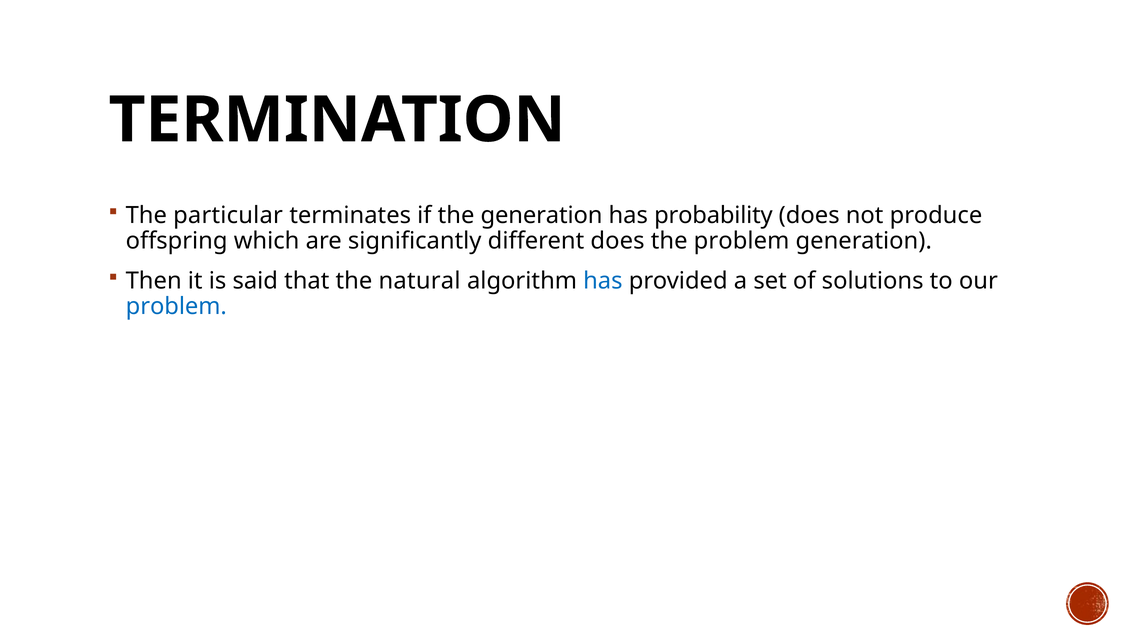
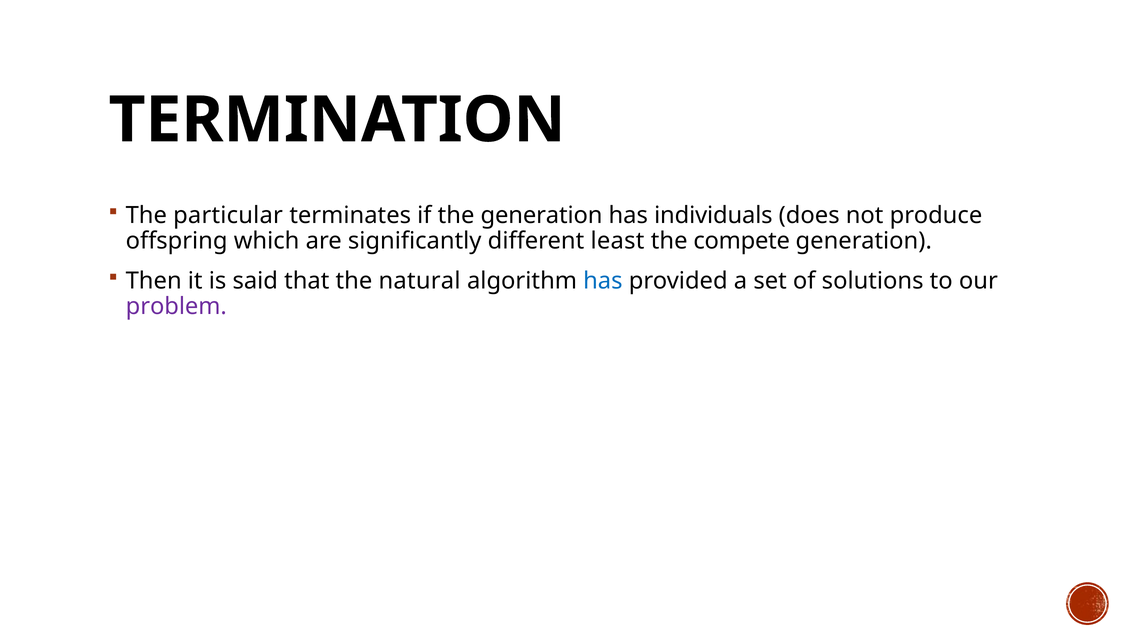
probability: probability -> individuals (713, 215)
different does: does -> least (617, 241)
the problem: problem -> compete (742, 241)
problem colour: blue -> purple (176, 307)
